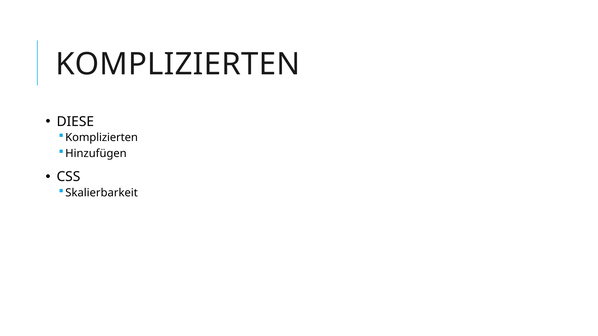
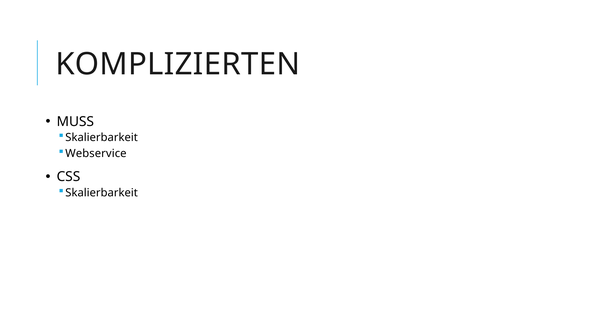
DIESE: DIESE -> MUSS (75, 122)
Komplizierten: Komplizierten -> Skalierbarkeit (102, 138)
Hinzufügen: Hinzufügen -> Webservice (96, 154)
